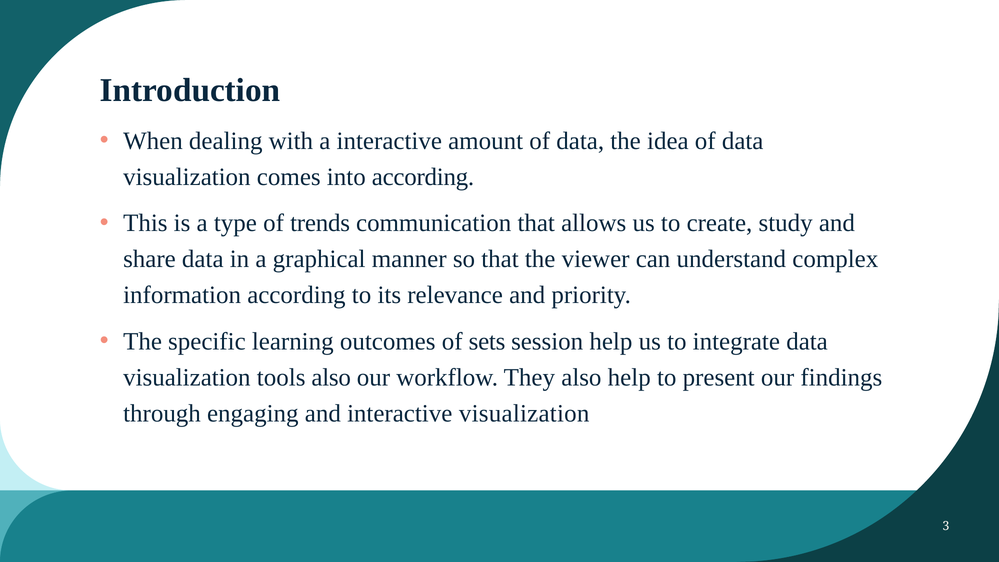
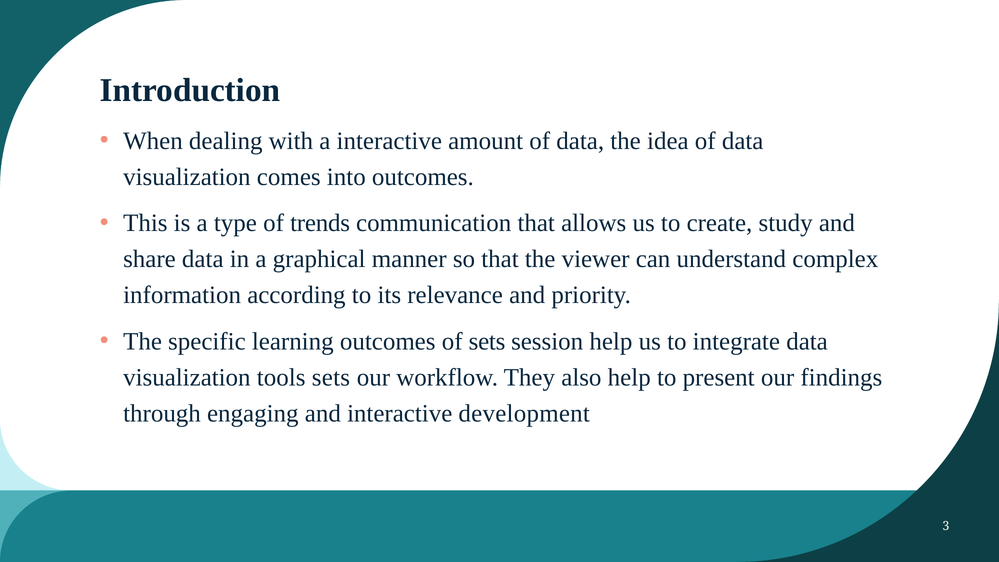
into according: according -> outcomes (423, 177)
tools also: also -> sets (331, 377)
interactive visualization: visualization -> development (524, 413)
